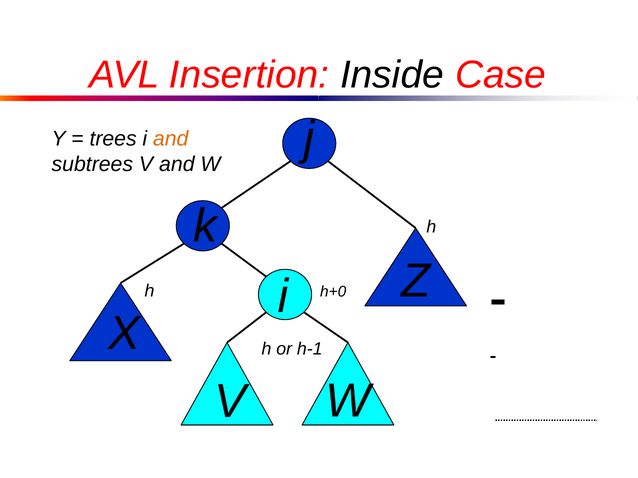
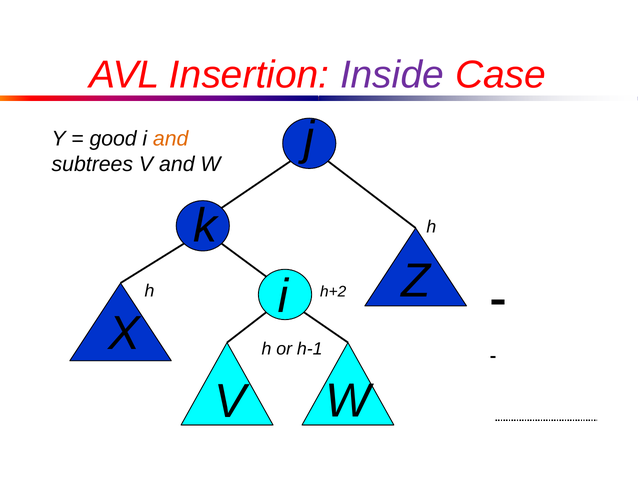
Inside colour: black -> purple (392, 75)
trees: trees -> good (113, 139)
h+0: h+0 -> h+2 (333, 292)
